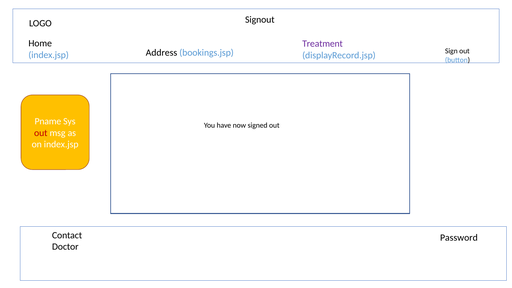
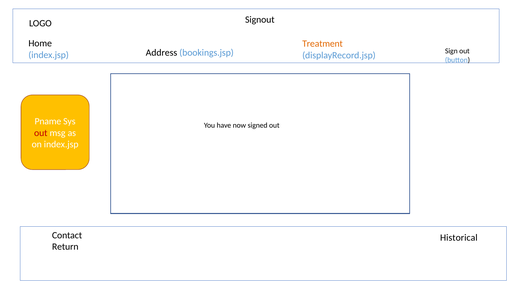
Treatment colour: purple -> orange (323, 44)
Password: Password -> Historical (459, 238)
Doctor: Doctor -> Return (65, 247)
